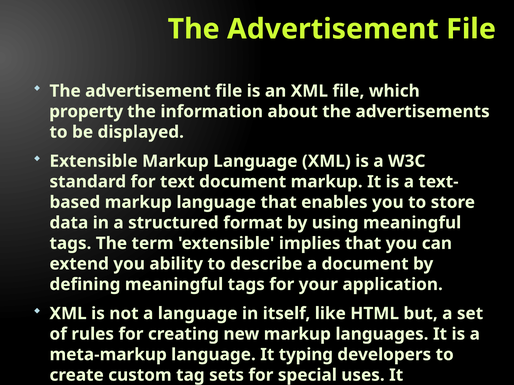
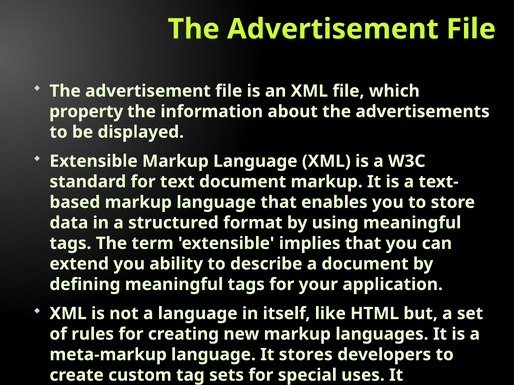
It typing: typing -> stores (306, 355)
